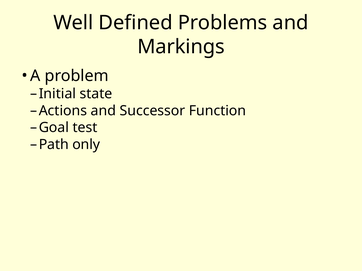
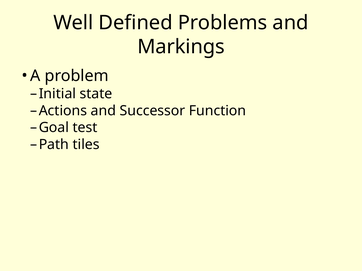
only: only -> tiles (86, 145)
